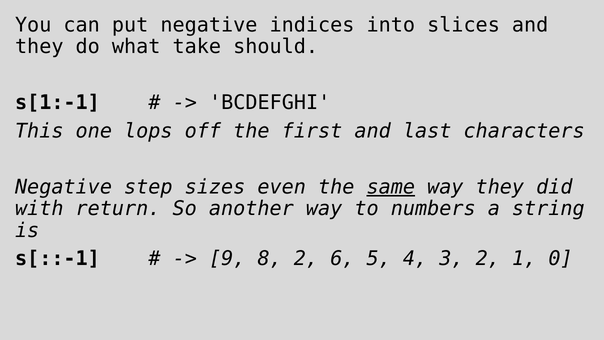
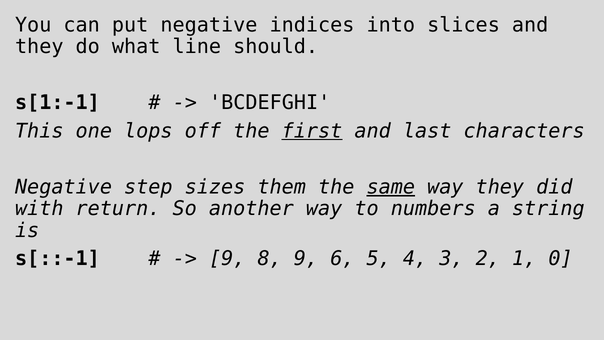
take: take -> line (197, 47)
first underline: none -> present (312, 131)
even: even -> them (282, 187)
8 2: 2 -> 9 (306, 258)
